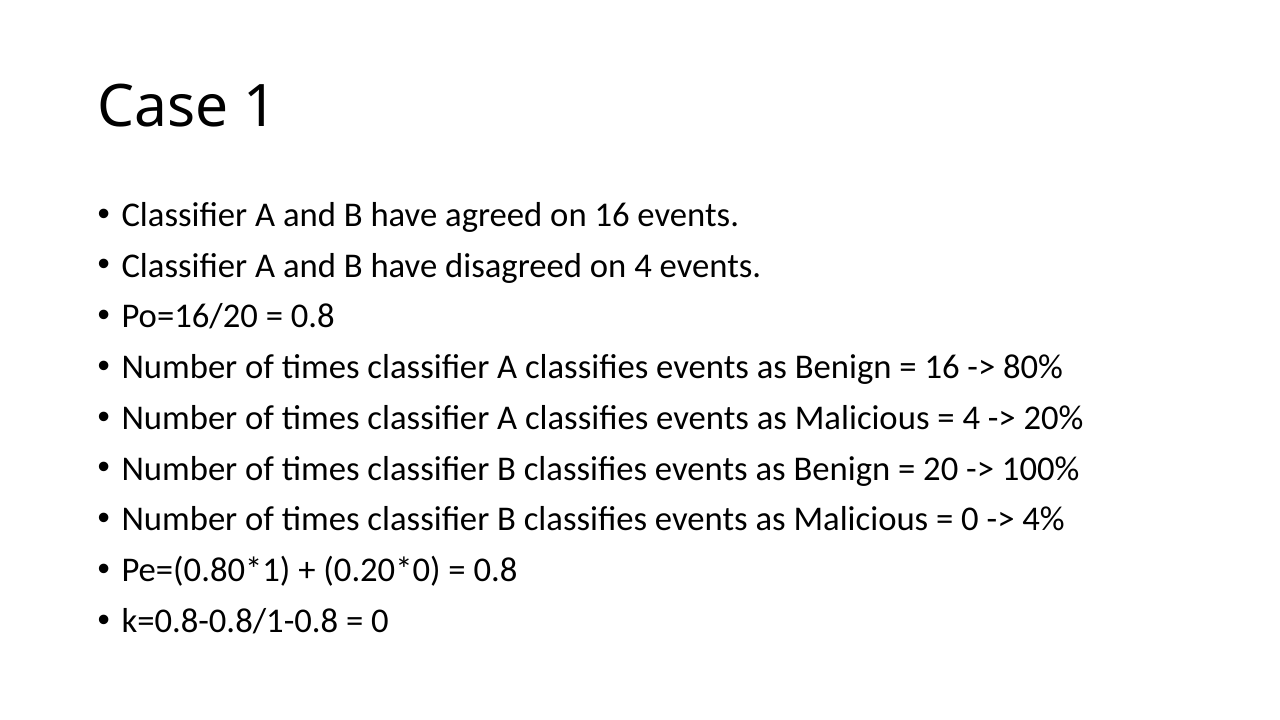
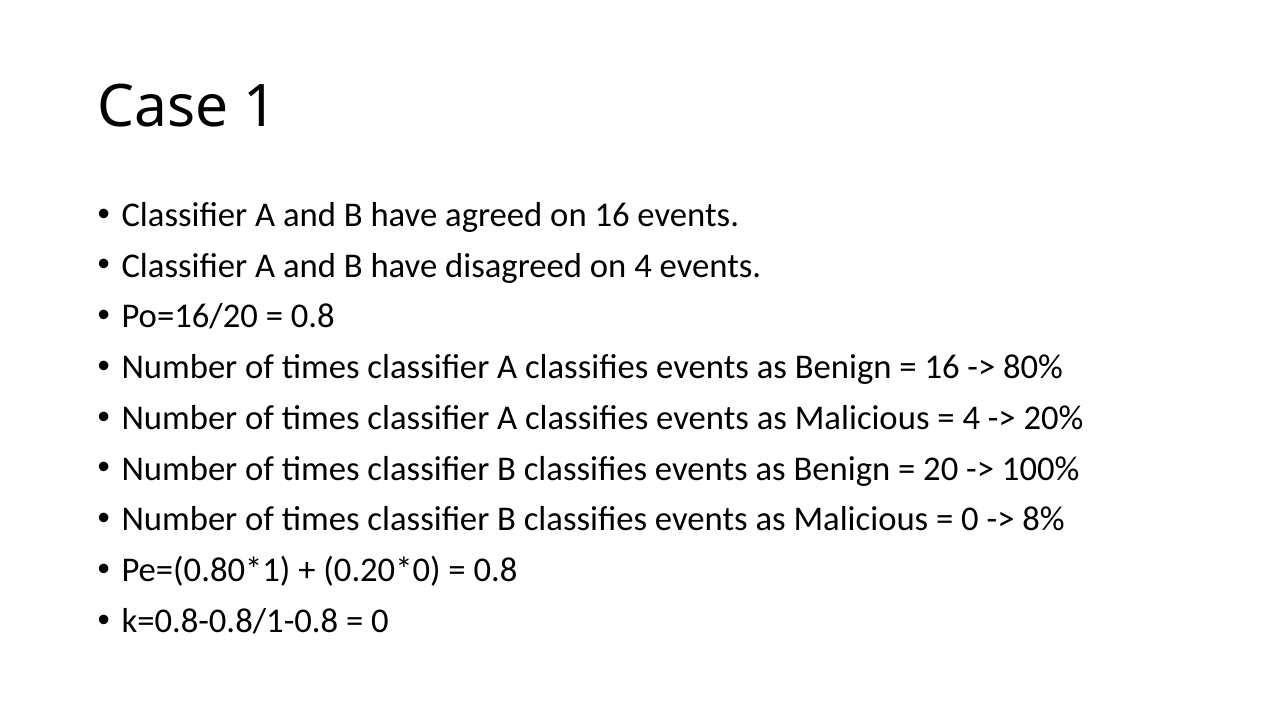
4%: 4% -> 8% (1044, 520)
